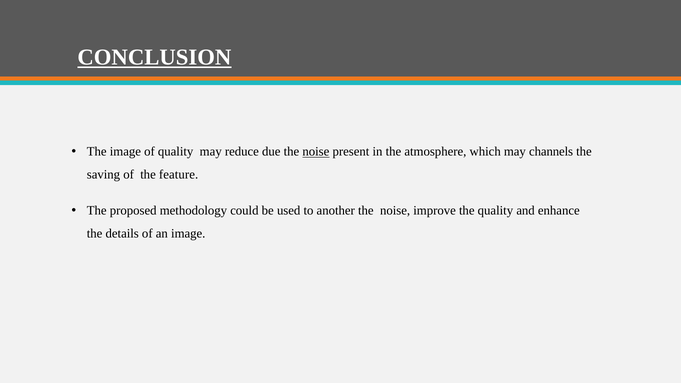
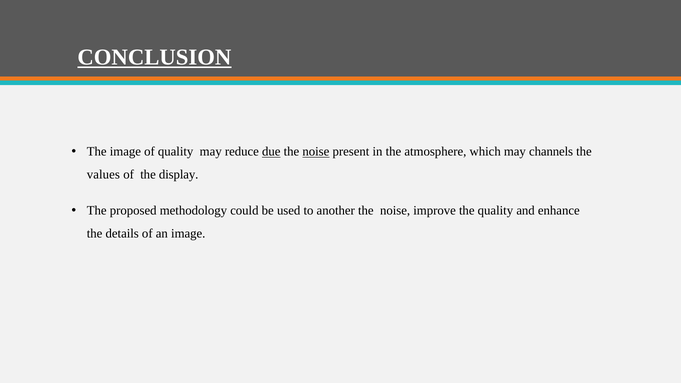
due underline: none -> present (271, 152)
saving: saving -> values (103, 175)
feature: feature -> display (179, 175)
